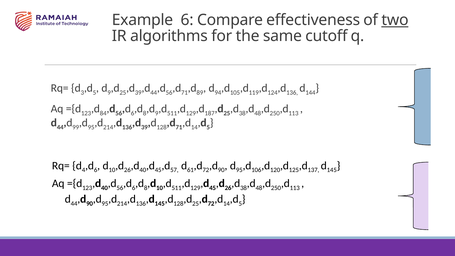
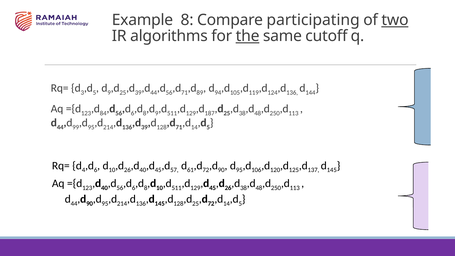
Example 6: 6 -> 8 (187, 20)
effectiveness: effectiveness -> participating (313, 20)
the underline: none -> present (248, 36)
